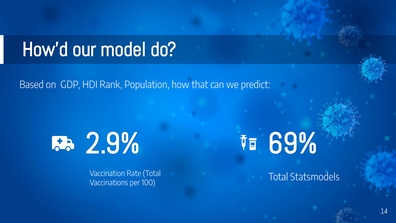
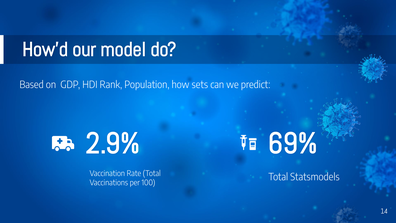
that: that -> sets (200, 85)
